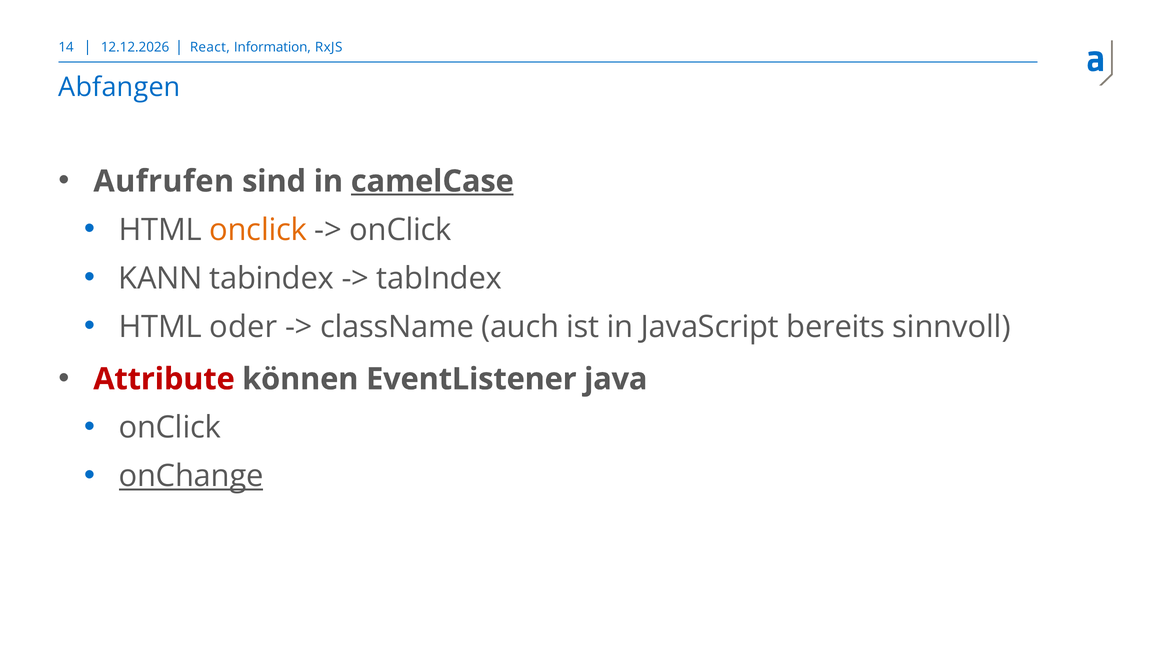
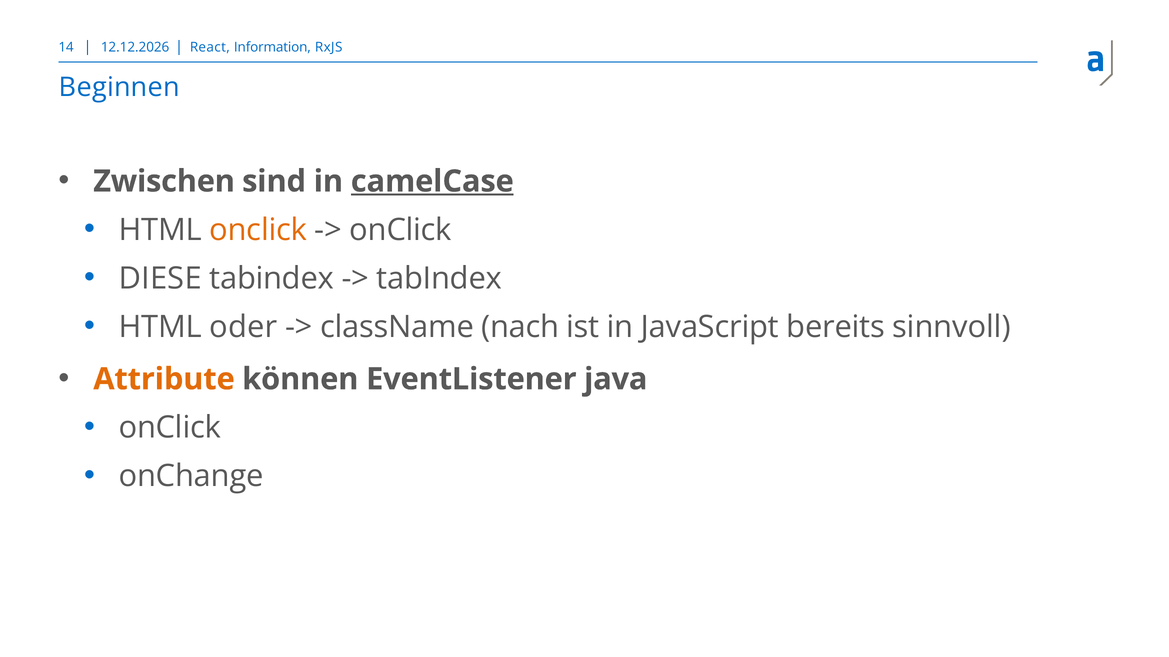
Abfangen: Abfangen -> Beginnen (119, 87)
Aufrufen: Aufrufen -> Zwischen (164, 181)
KANN: KANN -> DIESE (160, 279)
auch: auch -> nach (520, 327)
Attribute colour: red -> orange (164, 379)
onChange underline: present -> none (191, 476)
